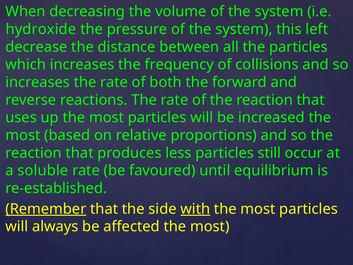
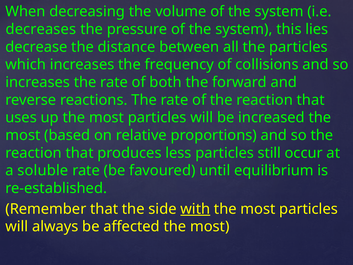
hydroxide: hydroxide -> decreases (41, 29)
left: left -> lies (317, 29)
Remember underline: present -> none (46, 209)
